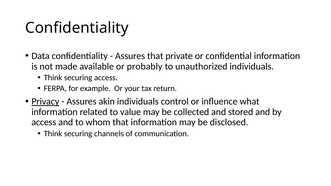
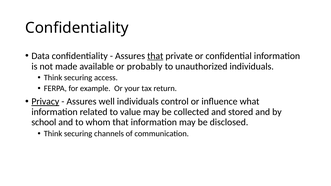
that underline: none -> present (155, 56)
akin: akin -> well (107, 102)
access: access -> school (44, 122)
